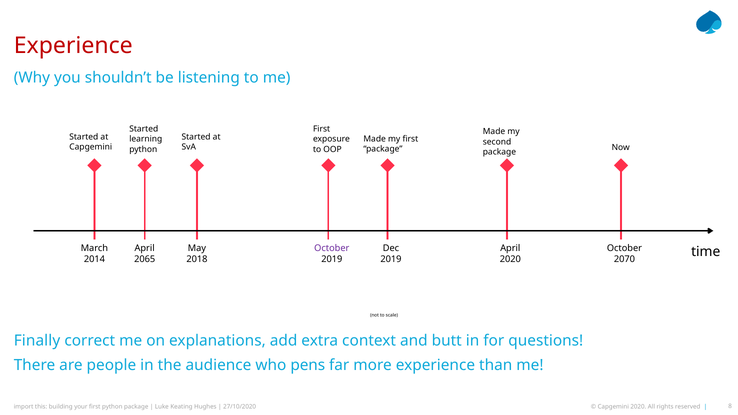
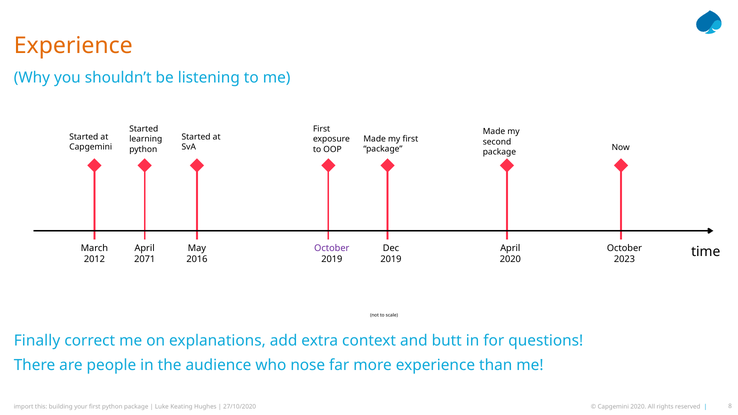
Experience colour: red -> orange (73, 46)
2014: 2014 -> 2012 (94, 260)
2065: 2065 -> 2071 (145, 260)
2018: 2018 -> 2016 (197, 260)
2070: 2070 -> 2023 (624, 260)
pens: pens -> nose (308, 365)
